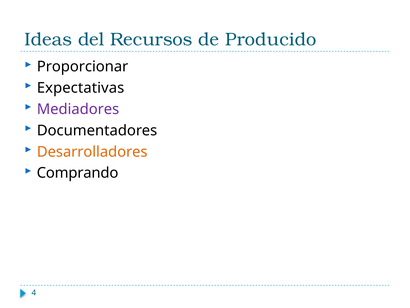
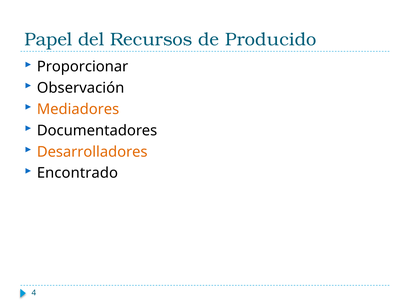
Ideas: Ideas -> Papel (48, 40)
Expectativas: Expectativas -> Observación (81, 88)
Mediadores colour: purple -> orange (78, 109)
Comprando: Comprando -> Encontrado (77, 173)
